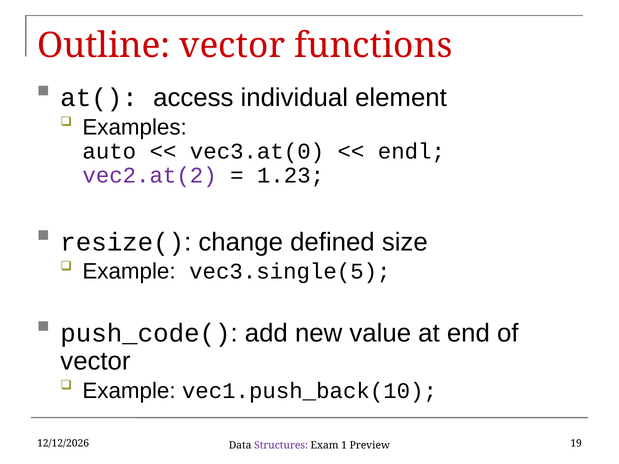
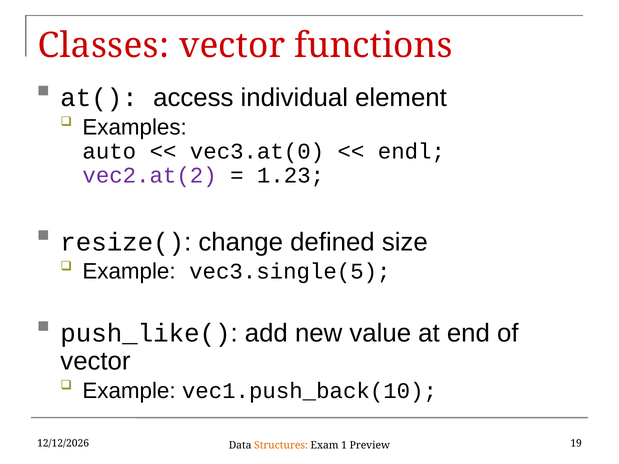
Outline: Outline -> Classes (103, 46)
push_code(: push_code( -> push_like( (145, 334)
Structures colour: purple -> orange (281, 445)
